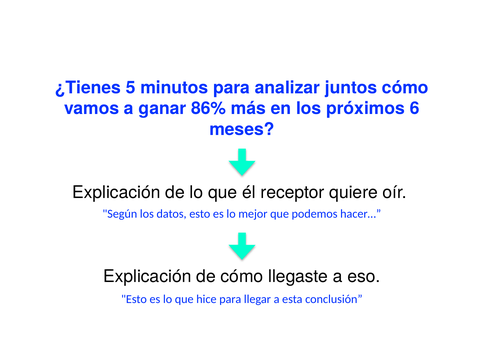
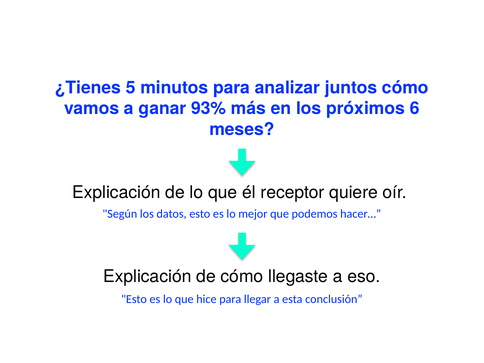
86%: 86% -> 93% (209, 109)
